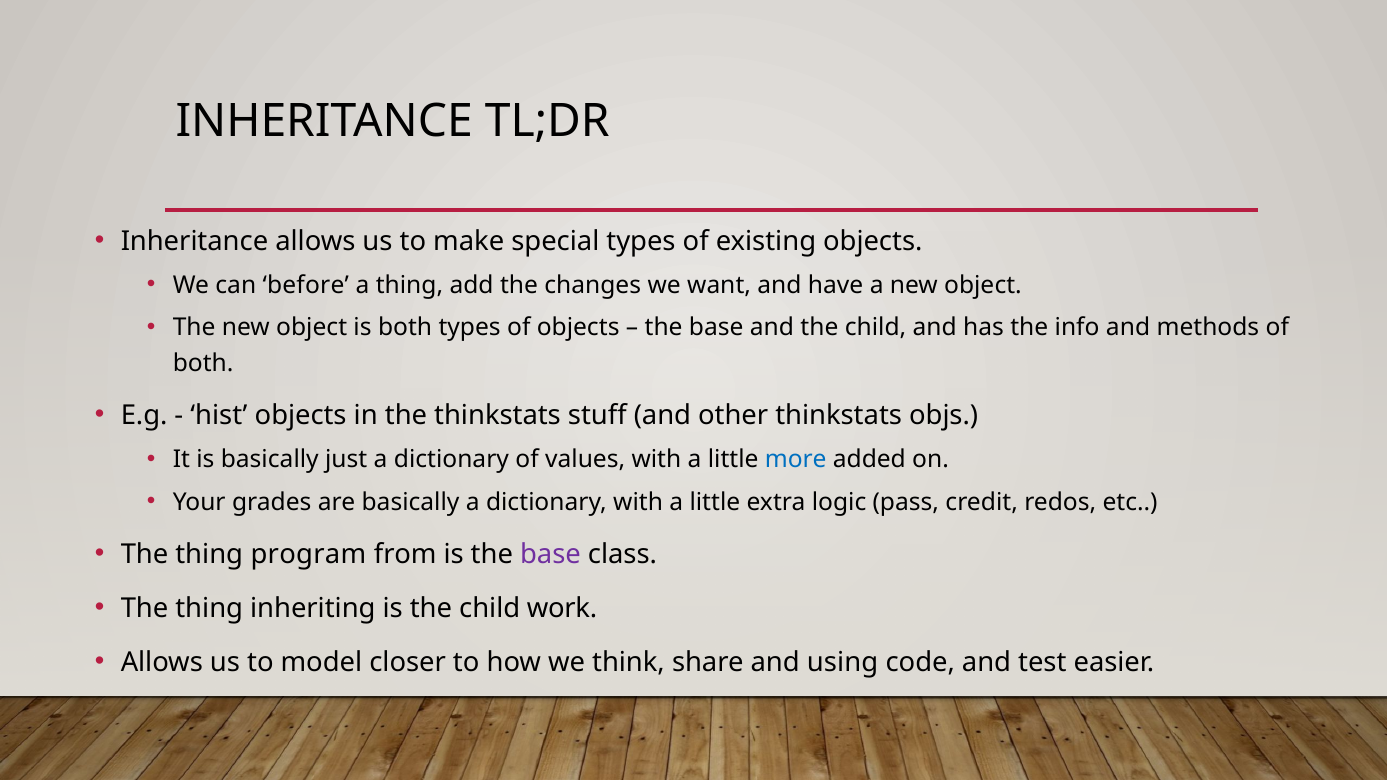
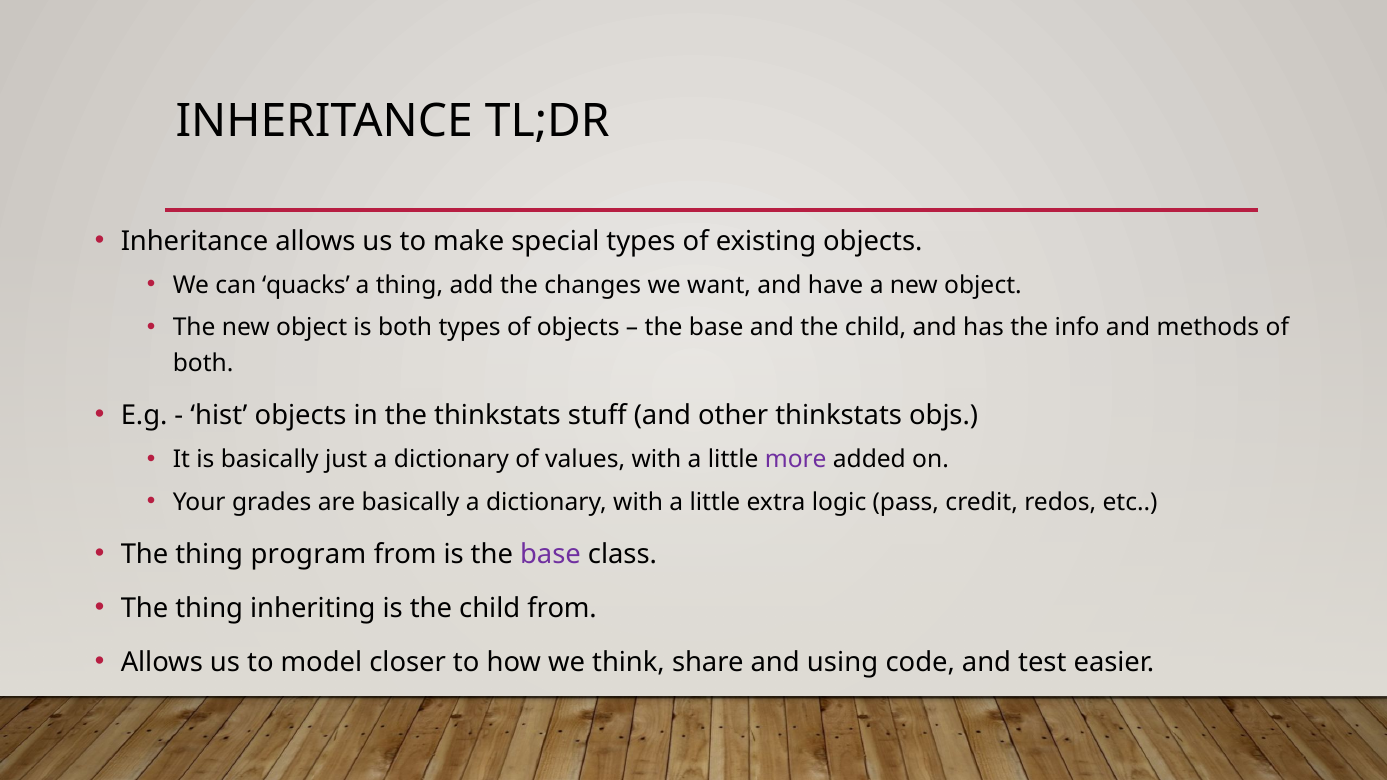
before: before -> quacks (306, 285)
more colour: blue -> purple (796, 460)
child work: work -> from (562, 609)
